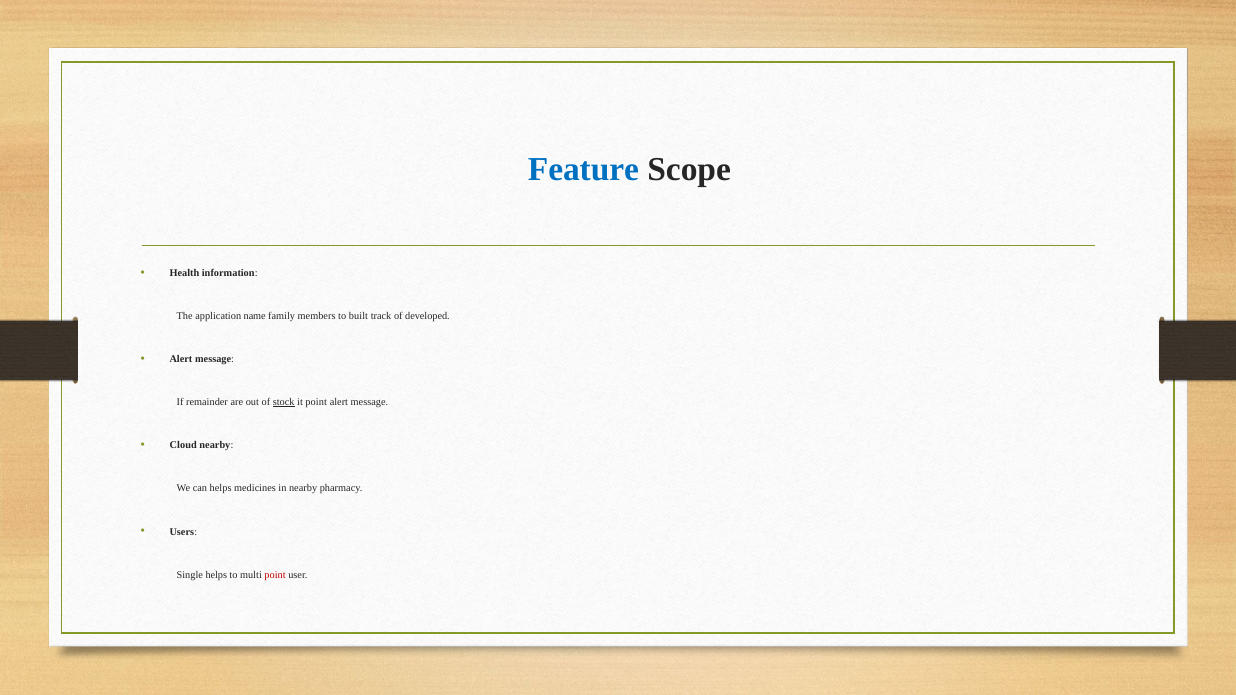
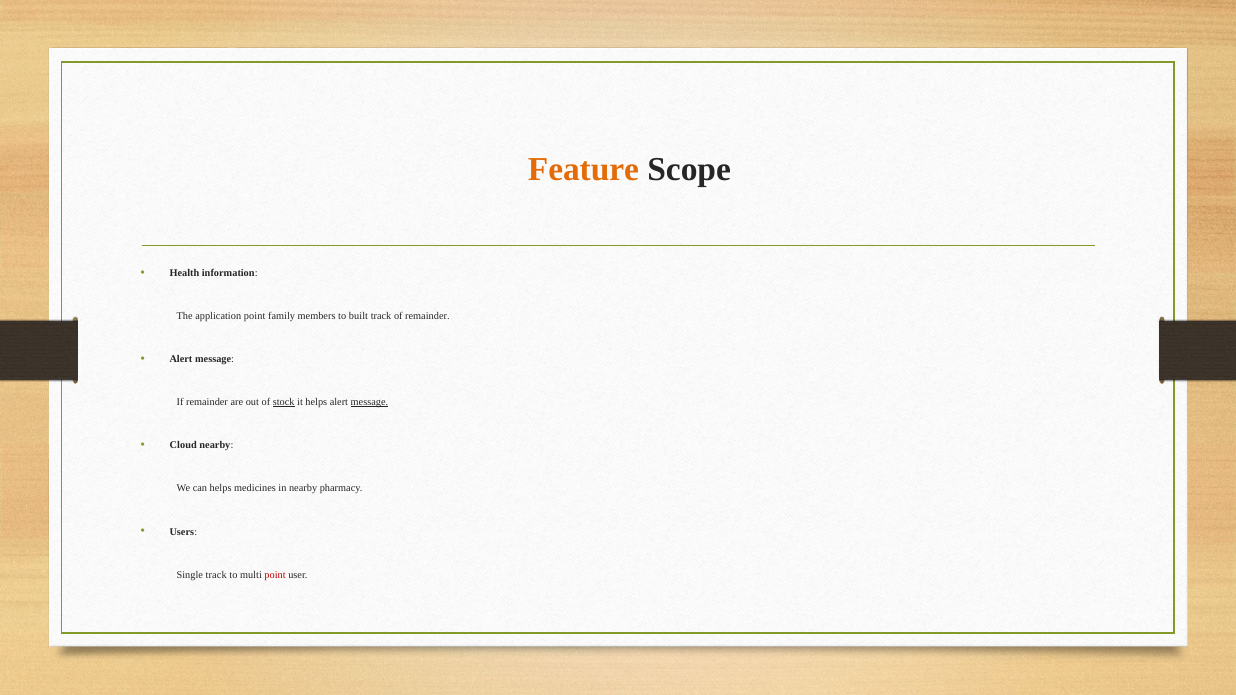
Feature colour: blue -> orange (583, 169)
application name: name -> point (255, 316)
of developed: developed -> remainder (427, 316)
it point: point -> helps (316, 403)
message underline: none -> present (370, 403)
Single helps: helps -> track (216, 575)
